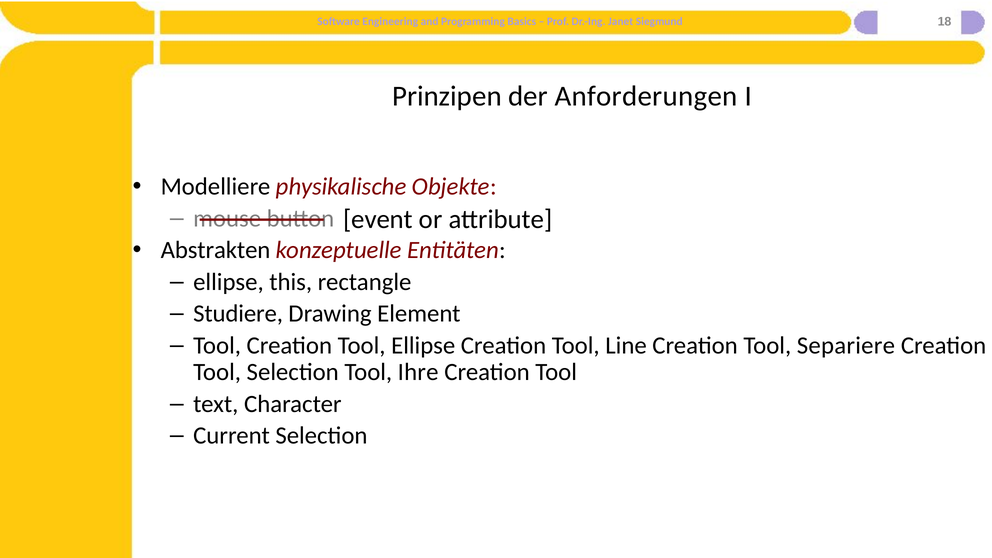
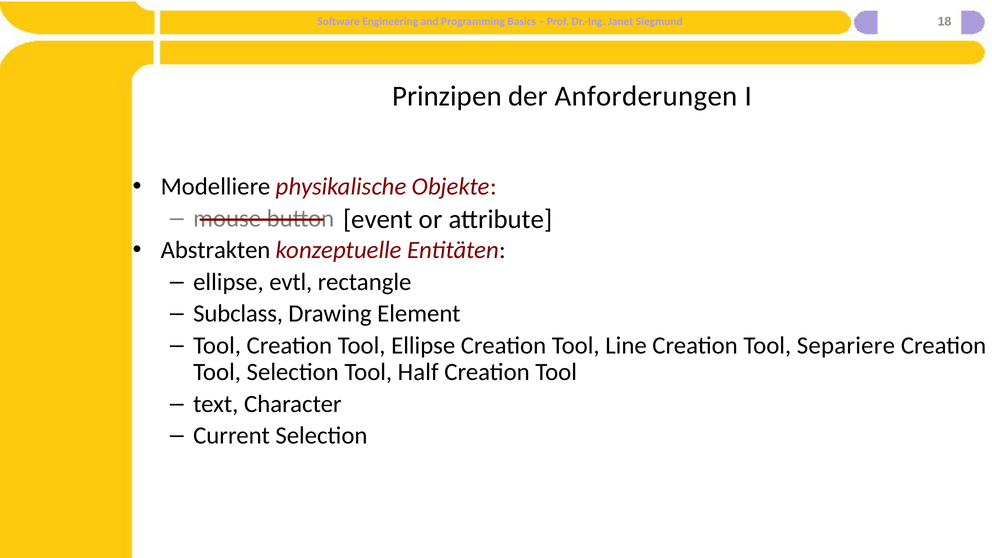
this: this -> evtl (291, 282)
Studiere: Studiere -> Subclass (238, 314)
Ihre: Ihre -> Half (418, 372)
